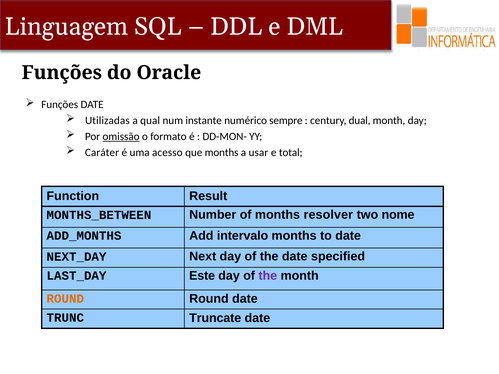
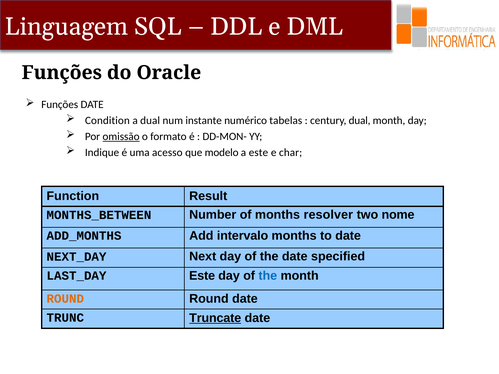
Utilizadas: Utilizadas -> Condition (107, 121)
a qual: qual -> dual (150, 121)
sempre: sempre -> tabelas (286, 121)
Caráter: Caráter -> Indique (102, 152)
que months: months -> modelo (222, 152)
a usar: usar -> este (258, 152)
total: total -> char (291, 152)
the colour: purple -> blue (268, 276)
Truncate underline: none -> present (215, 318)
